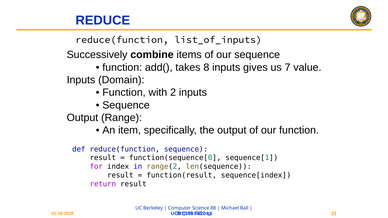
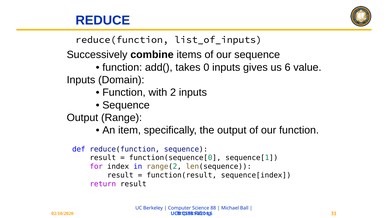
8: 8 -> 0 (206, 67)
7: 7 -> 6 (288, 67)
